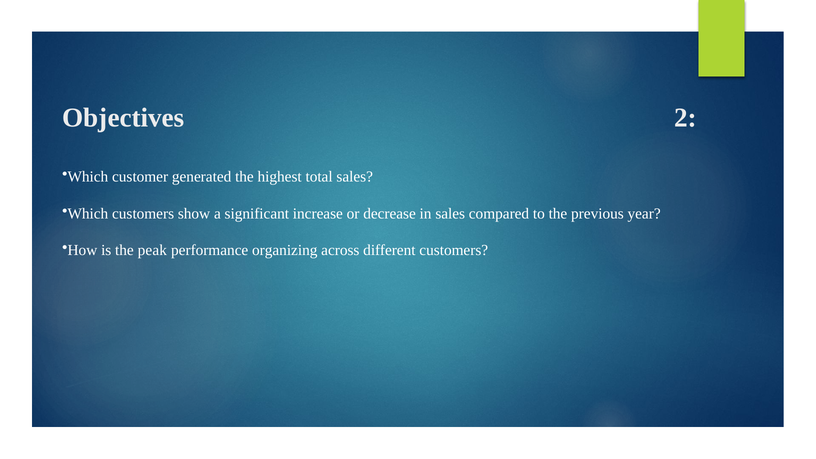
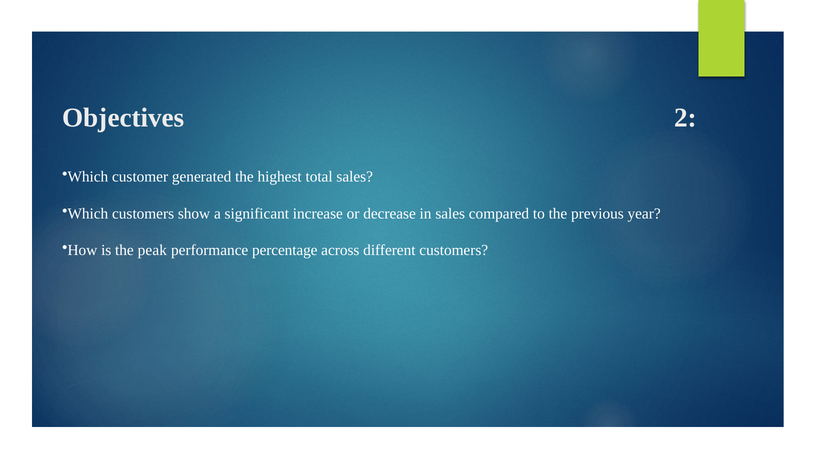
organizing: organizing -> percentage (285, 250)
